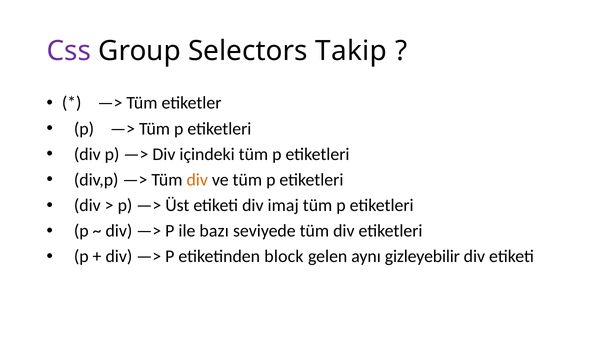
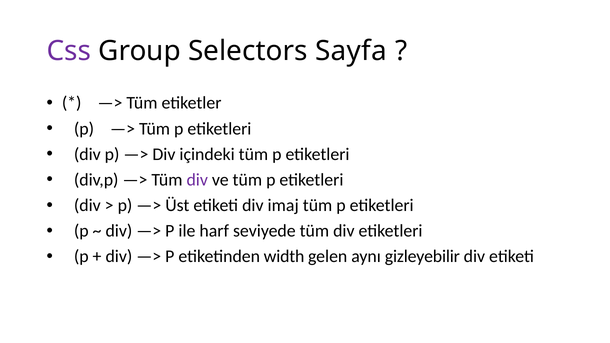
Takip: Takip -> Sayfa (351, 51)
div colour: orange -> purple (197, 180)
bazı: bazı -> harf (214, 231)
block: block -> width (284, 257)
